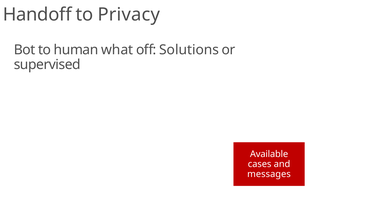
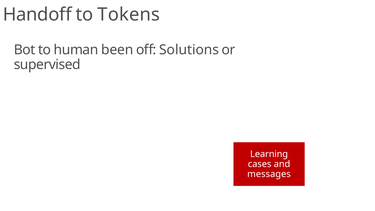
Privacy: Privacy -> Tokens (129, 15)
what: what -> been (117, 50)
Available: Available -> Learning (269, 154)
